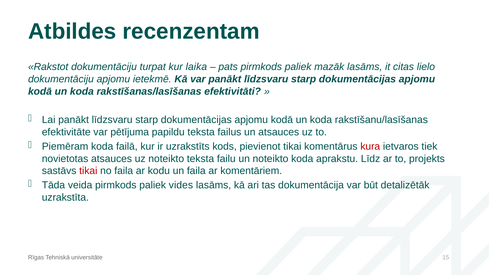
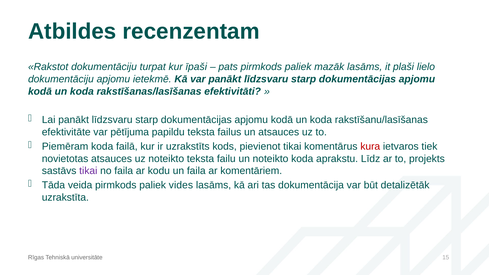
laika: laika -> īpaši (196, 67)
citas: citas -> plaši (404, 67)
tikai colour: red -> purple (88, 171)
